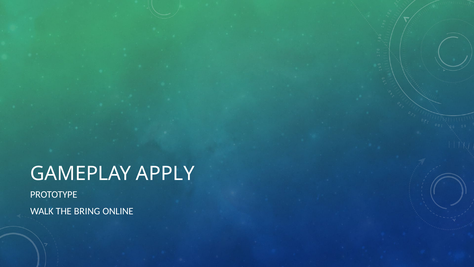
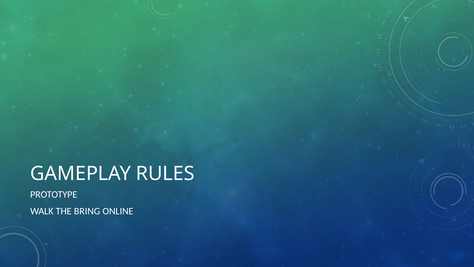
APPLY: APPLY -> RULES (165, 173)
